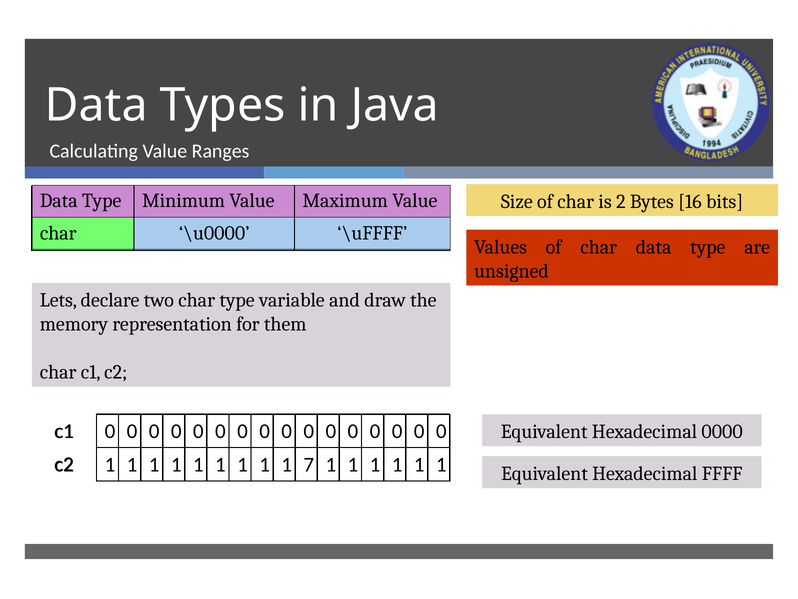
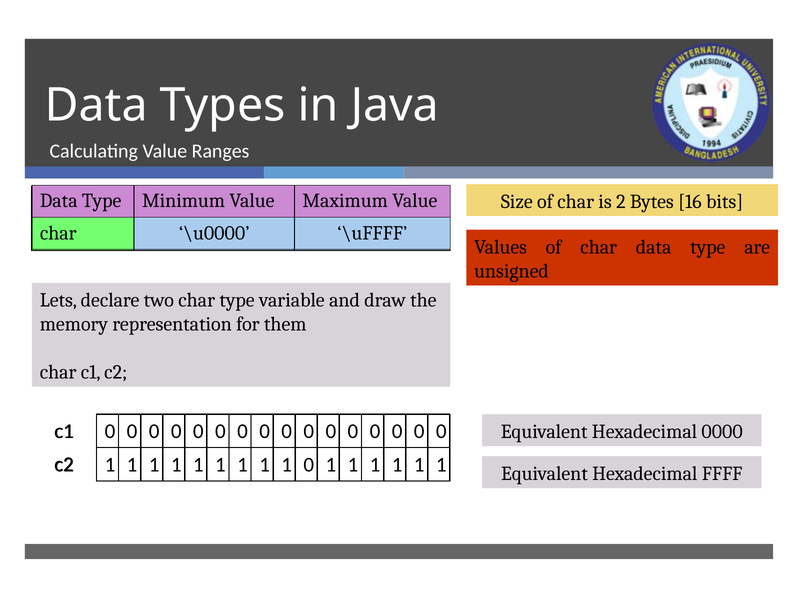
1 7: 7 -> 0 (309, 464)
